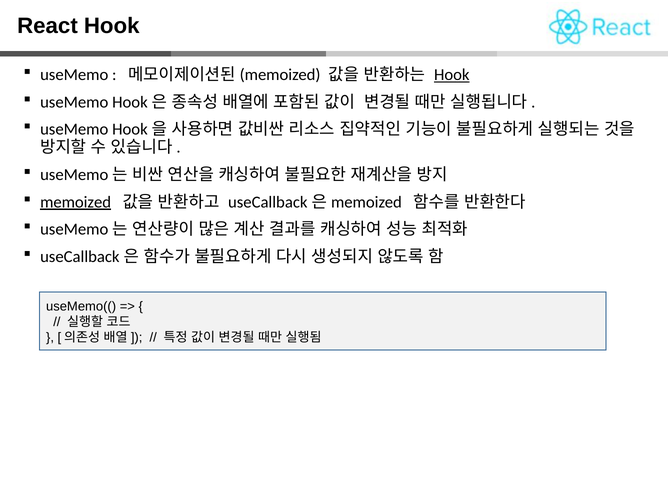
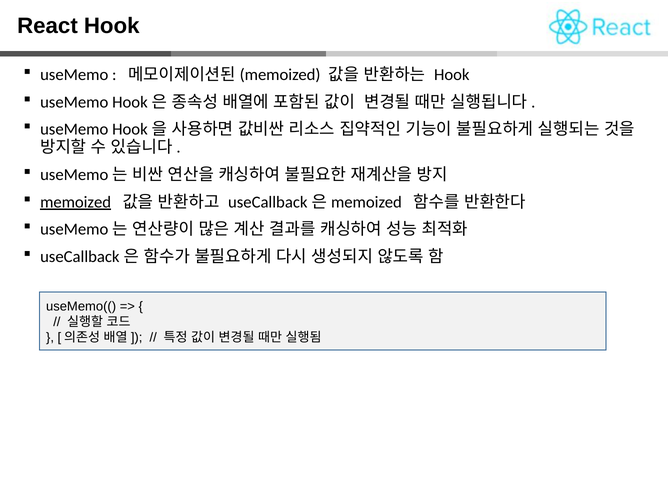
Hook underline: present -> none (452, 75)
